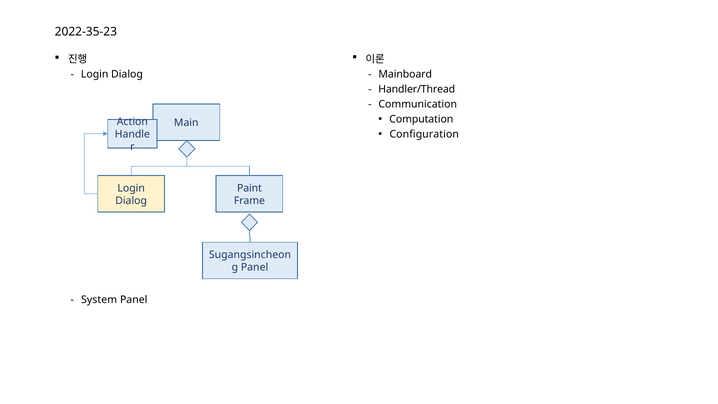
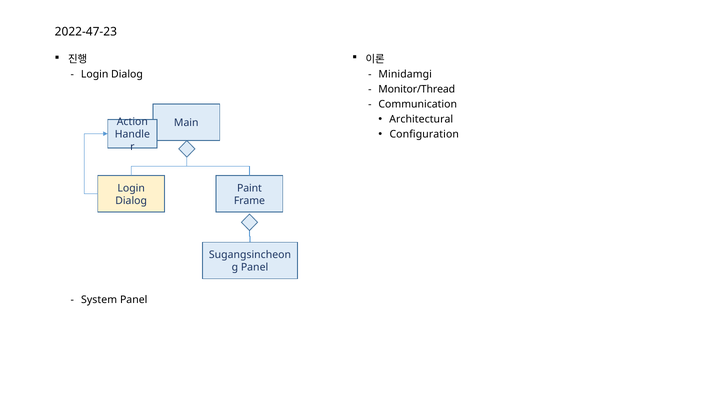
2022-35-23: 2022-35-23 -> 2022-47-23 (86, 32)
Mainboard: Mainboard -> Minidamgi (405, 74)
Handler/Thread: Handler/Thread -> Monitor/Thread (417, 89)
Computation: Computation -> Architectural (421, 119)
